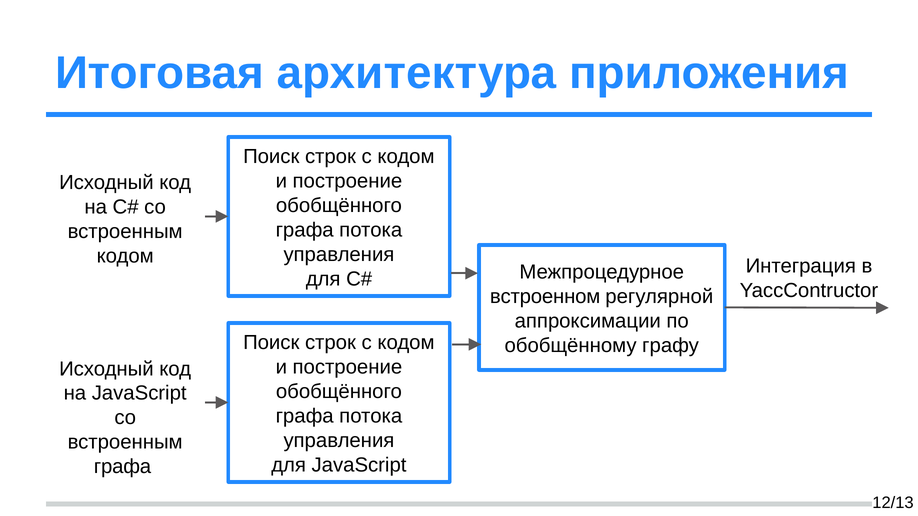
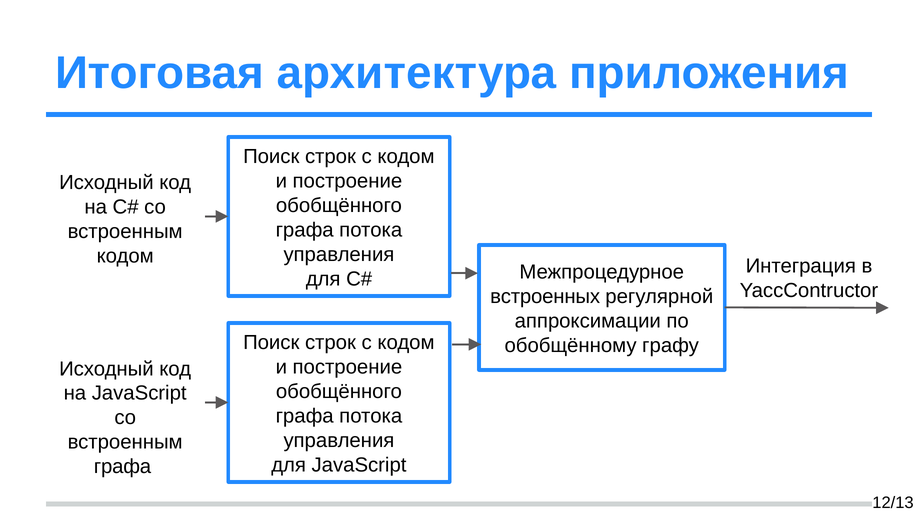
встроенном: встроенном -> встроенных (545, 297)
